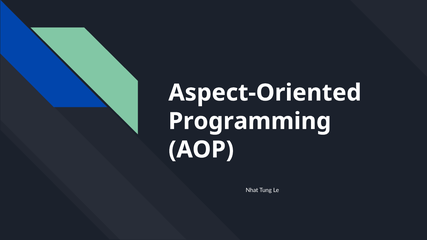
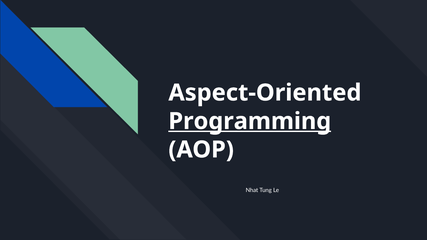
Programming underline: none -> present (250, 121)
